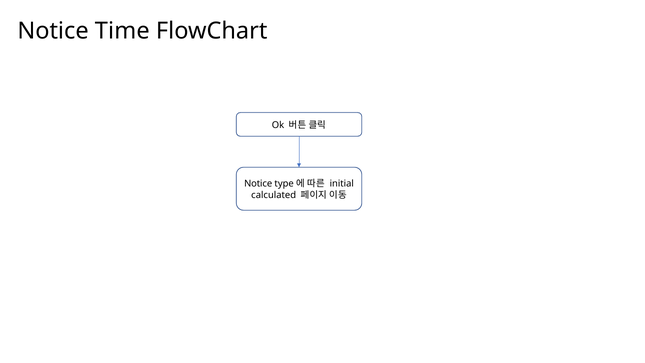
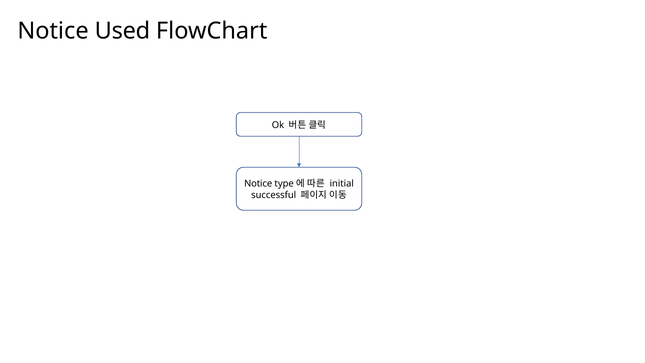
Time: Time -> Used (122, 31)
calculated: calculated -> successful (274, 195)
